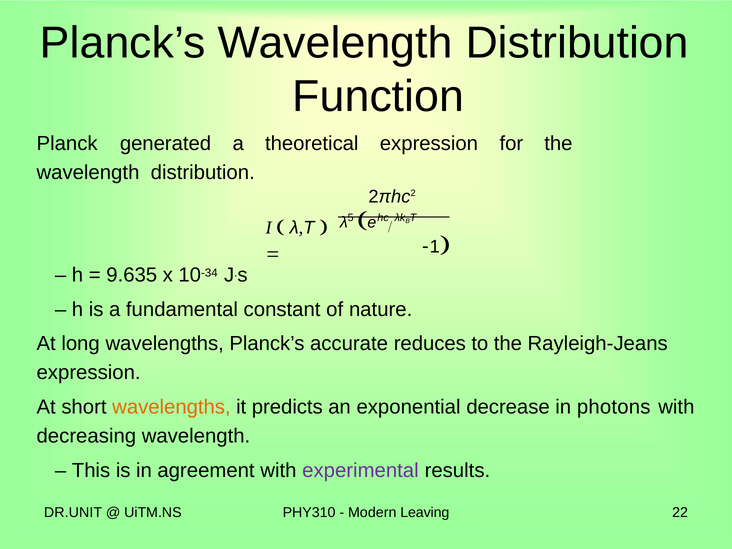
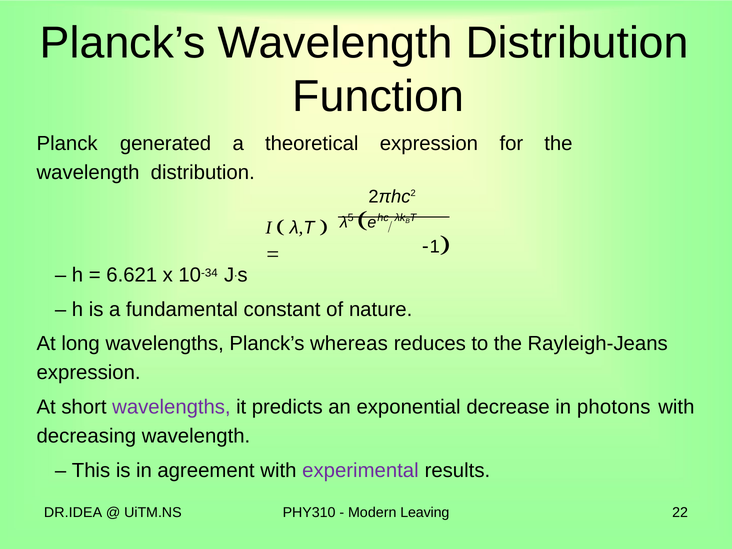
9.635: 9.635 -> 6.621 (132, 275)
accurate: accurate -> whereas (349, 343)
wavelengths colour: orange -> purple (171, 407)
DR.UNIT: DR.UNIT -> DR.IDEA (73, 513)
